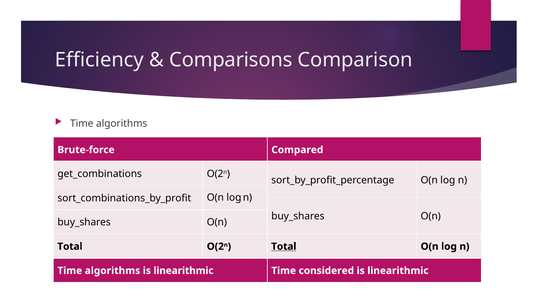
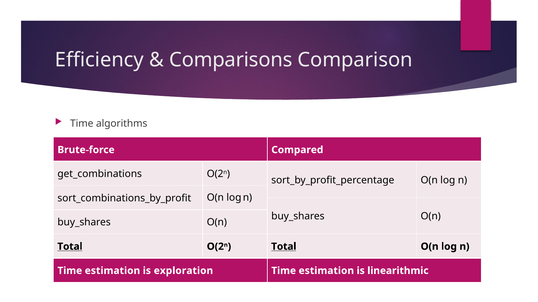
Total underline: none -> present (70, 247)
algorithms: algorithms -> estimation (112, 271)
linearithmic: linearithmic -> exploration (183, 271)
considered: considered -> estimation (326, 271)
